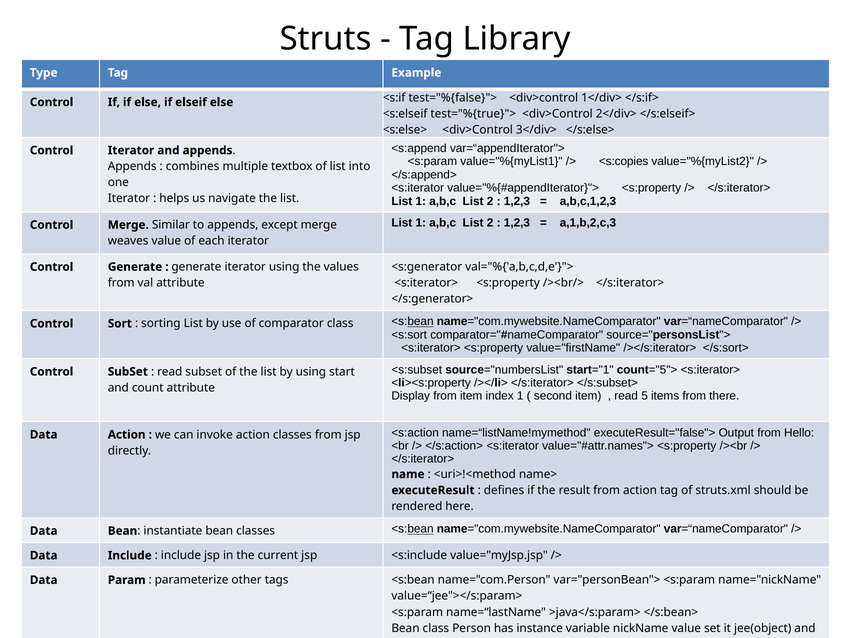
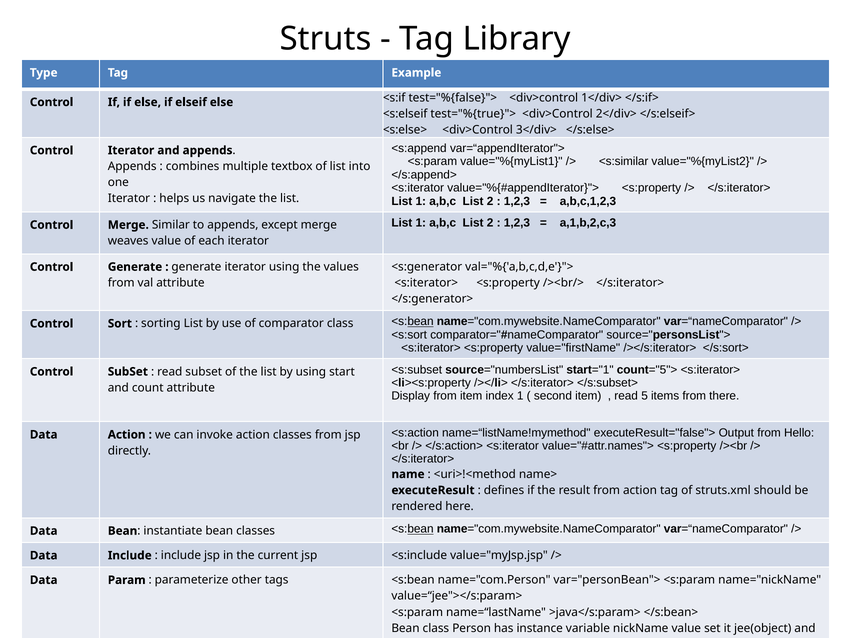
<s:copies: <s:copies -> <s:similar (624, 162)
